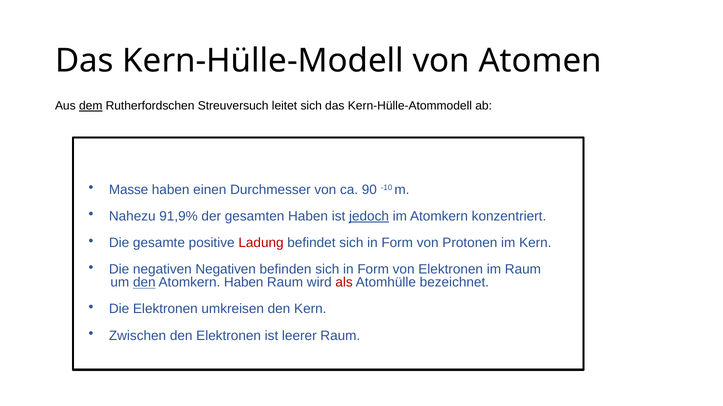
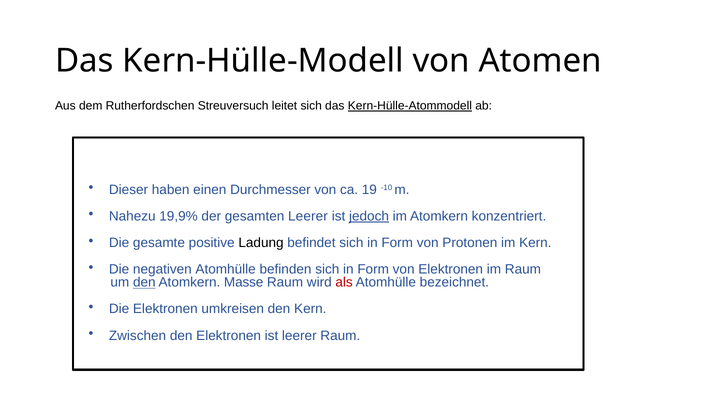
dem underline: present -> none (91, 106)
Kern-Hülle-Atommodell underline: none -> present (410, 106)
Masse: Masse -> Dieser (129, 190)
90: 90 -> 19 (369, 190)
91,9%: 91,9% -> 19,9% (179, 217)
gesamten Haben: Haben -> Leerer (308, 217)
Ladung colour: red -> black (261, 243)
negativen Negativen: Negativen -> Atomhülle (226, 270)
Atomkern Haben: Haben -> Masse (244, 283)
